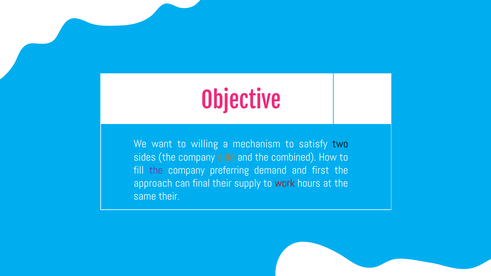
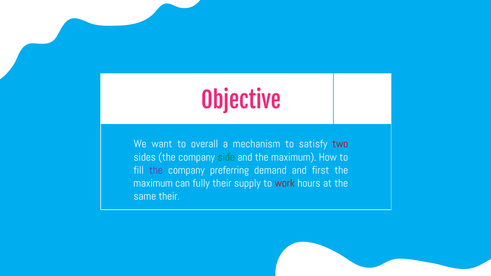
willing: willing -> overall (205, 144)
two colour: black -> red (340, 144)
side colour: orange -> green (226, 157)
and the combined: combined -> maximum (294, 157)
approach: approach -> maximum (153, 183)
final: final -> fully (201, 183)
